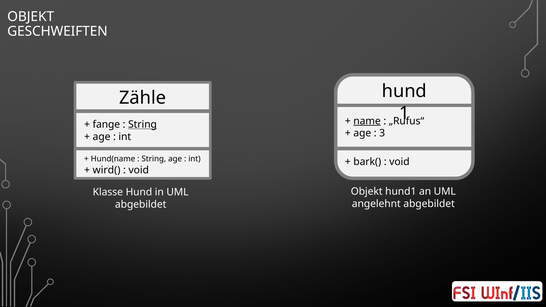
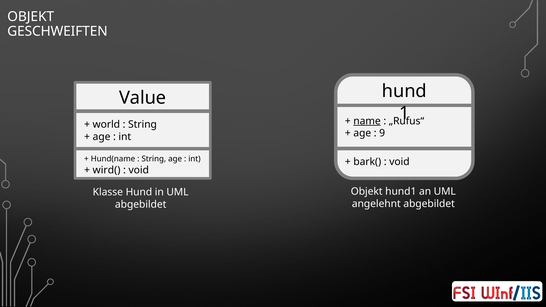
Zähle: Zähle -> Value (143, 98)
fange: fange -> world (106, 125)
String underline: present -> none (142, 125)
3: 3 -> 9 (382, 133)
